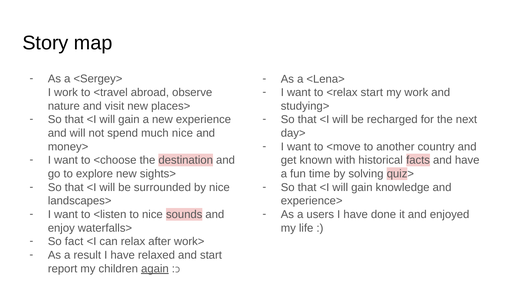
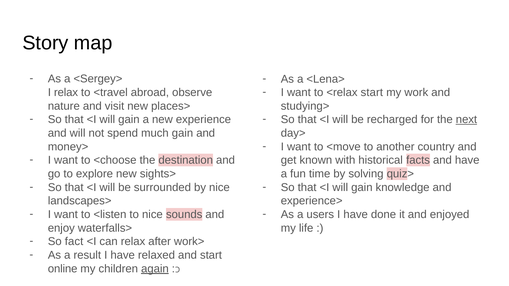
I work: work -> relax (66, 93)
next underline: none -> present (466, 120)
much nice: nice -> gain (182, 133)
report: report -> online (63, 269)
